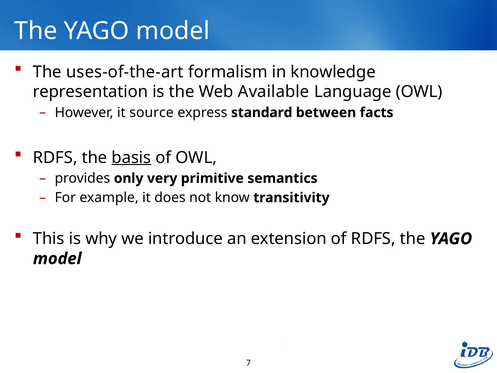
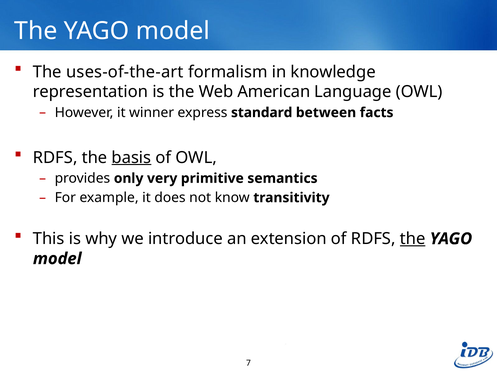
Available: Available -> American (274, 92)
source: source -> winner (152, 113)
the underline: none -> present (413, 239)
